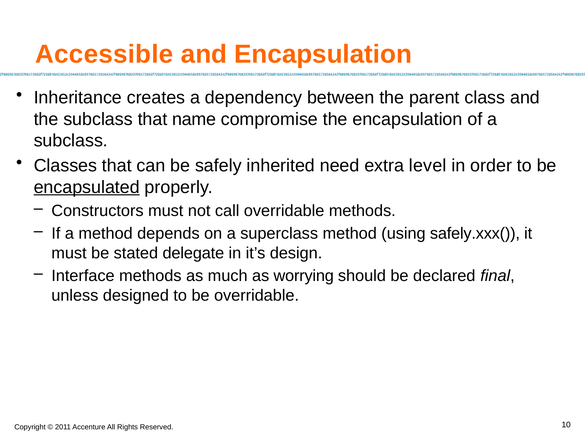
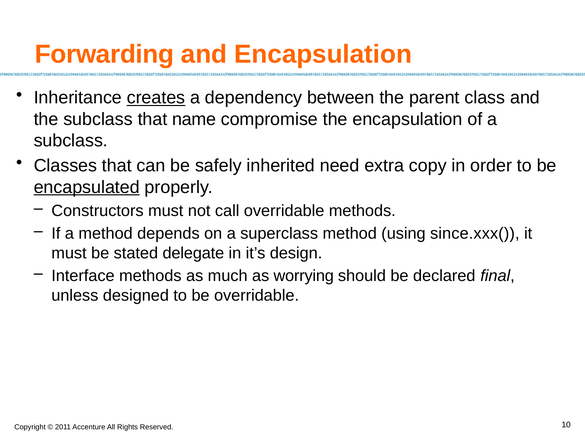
Accessible: Accessible -> Forwarding (105, 54)
creates underline: none -> present (156, 98)
level: level -> copy (428, 166)
safely.xxx(: safely.xxx( -> since.xxx( (475, 233)
